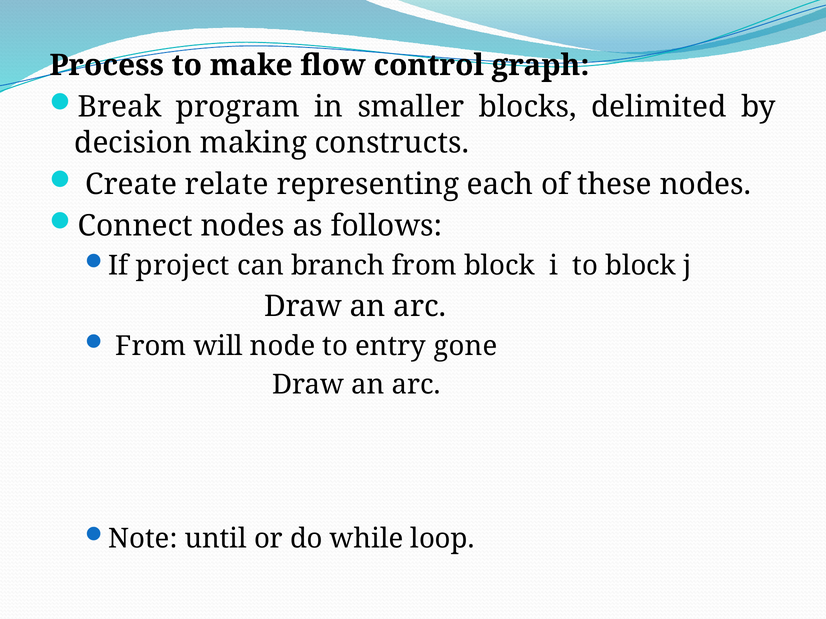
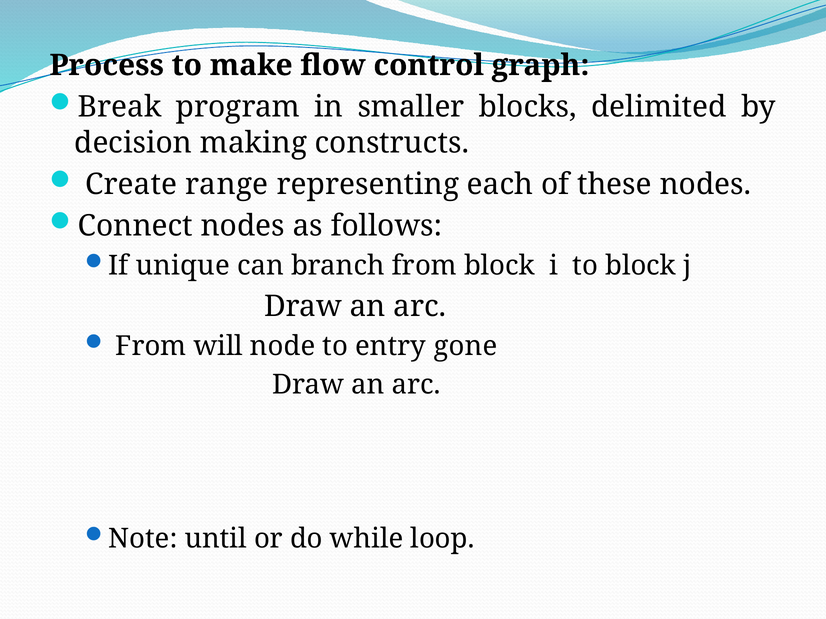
relate: relate -> range (227, 185)
project: project -> unique (183, 266)
